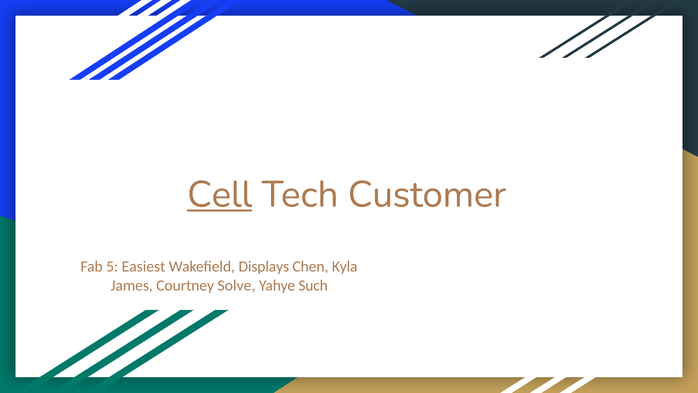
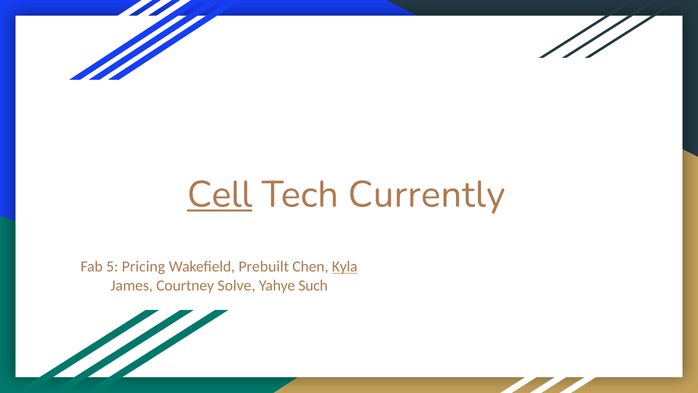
Customer: Customer -> Currently (427, 194)
Easiest: Easiest -> Pricing (143, 266)
Displays: Displays -> Prebuilt (264, 266)
Kyla underline: none -> present (345, 266)
